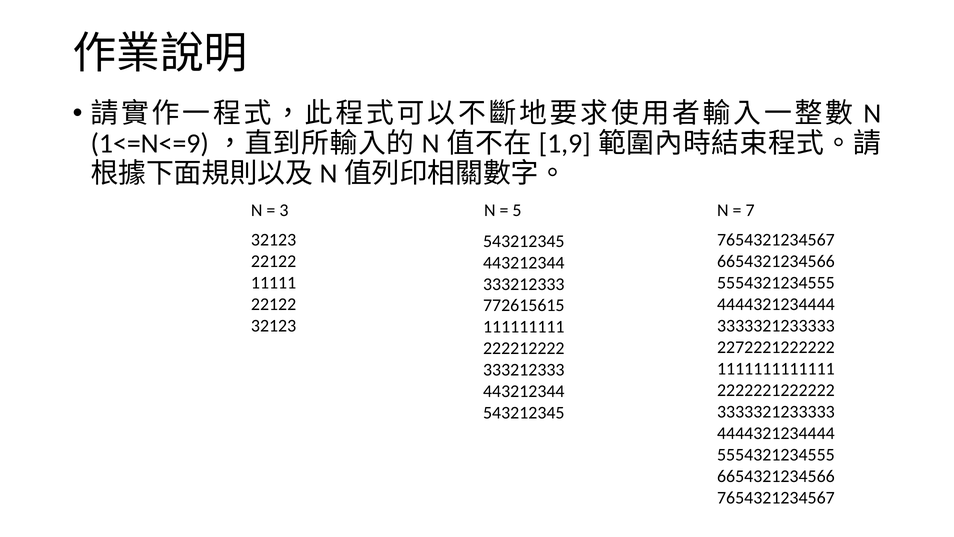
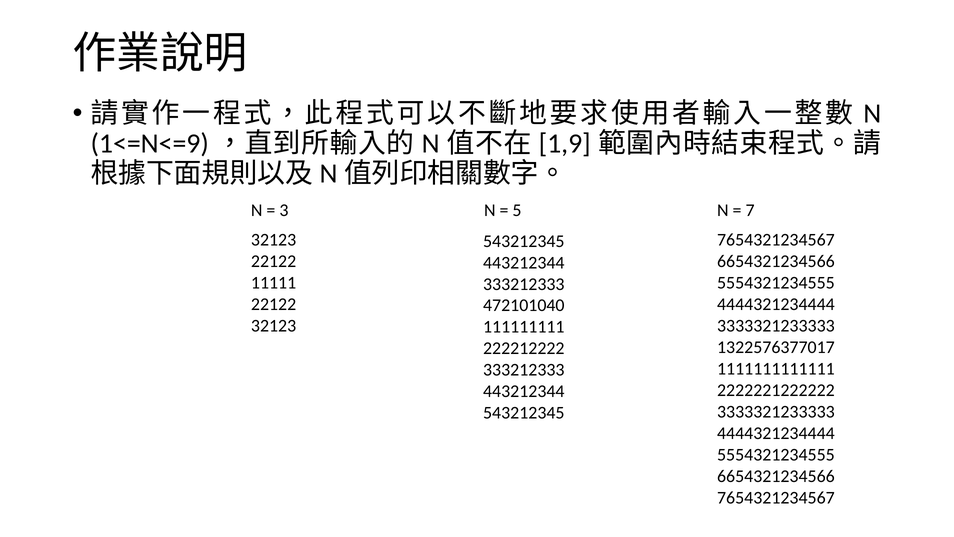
772615615: 772615615 -> 472101040 (524, 305)
2272221222222: 2272221222222 -> 1322576377017 (776, 347)
